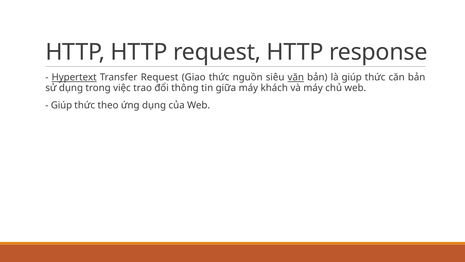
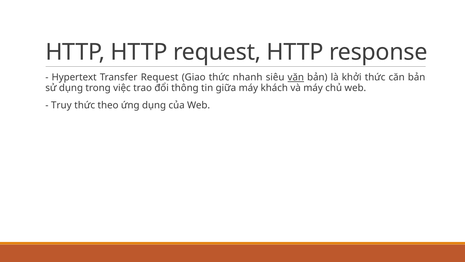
Hypertext underline: present -> none (74, 77)
nguồn: nguồn -> nhanh (248, 77)
là giúp: giúp -> khởi (352, 77)
Giúp: Giúp -> Truy (61, 105)
